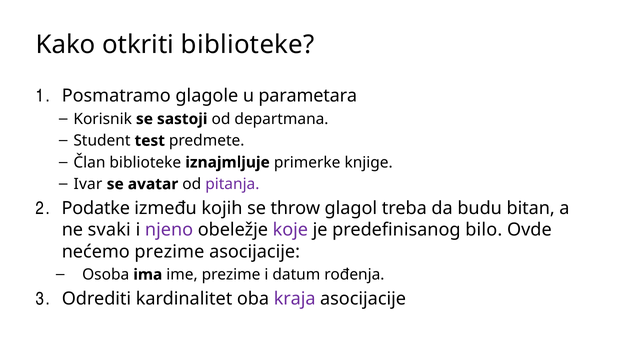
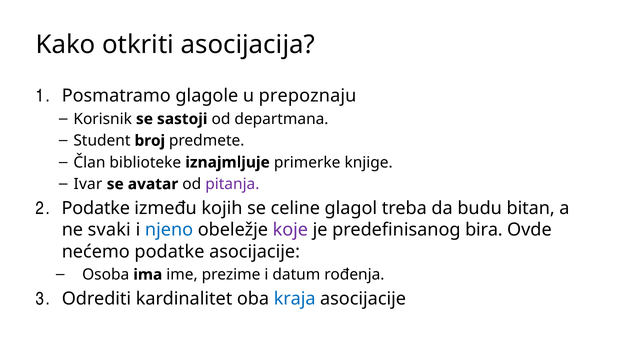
otkriti biblioteke: biblioteke -> asocijacija (248, 45)
parametara: parametara -> prepoznaju (308, 96)
test: test -> broj (150, 141)
throw: throw -> celine (295, 208)
njeno colour: purple -> blue (169, 230)
bilo: bilo -> bira (484, 230)
nećemo prezime: prezime -> podatke (169, 251)
kraja colour: purple -> blue (295, 298)
